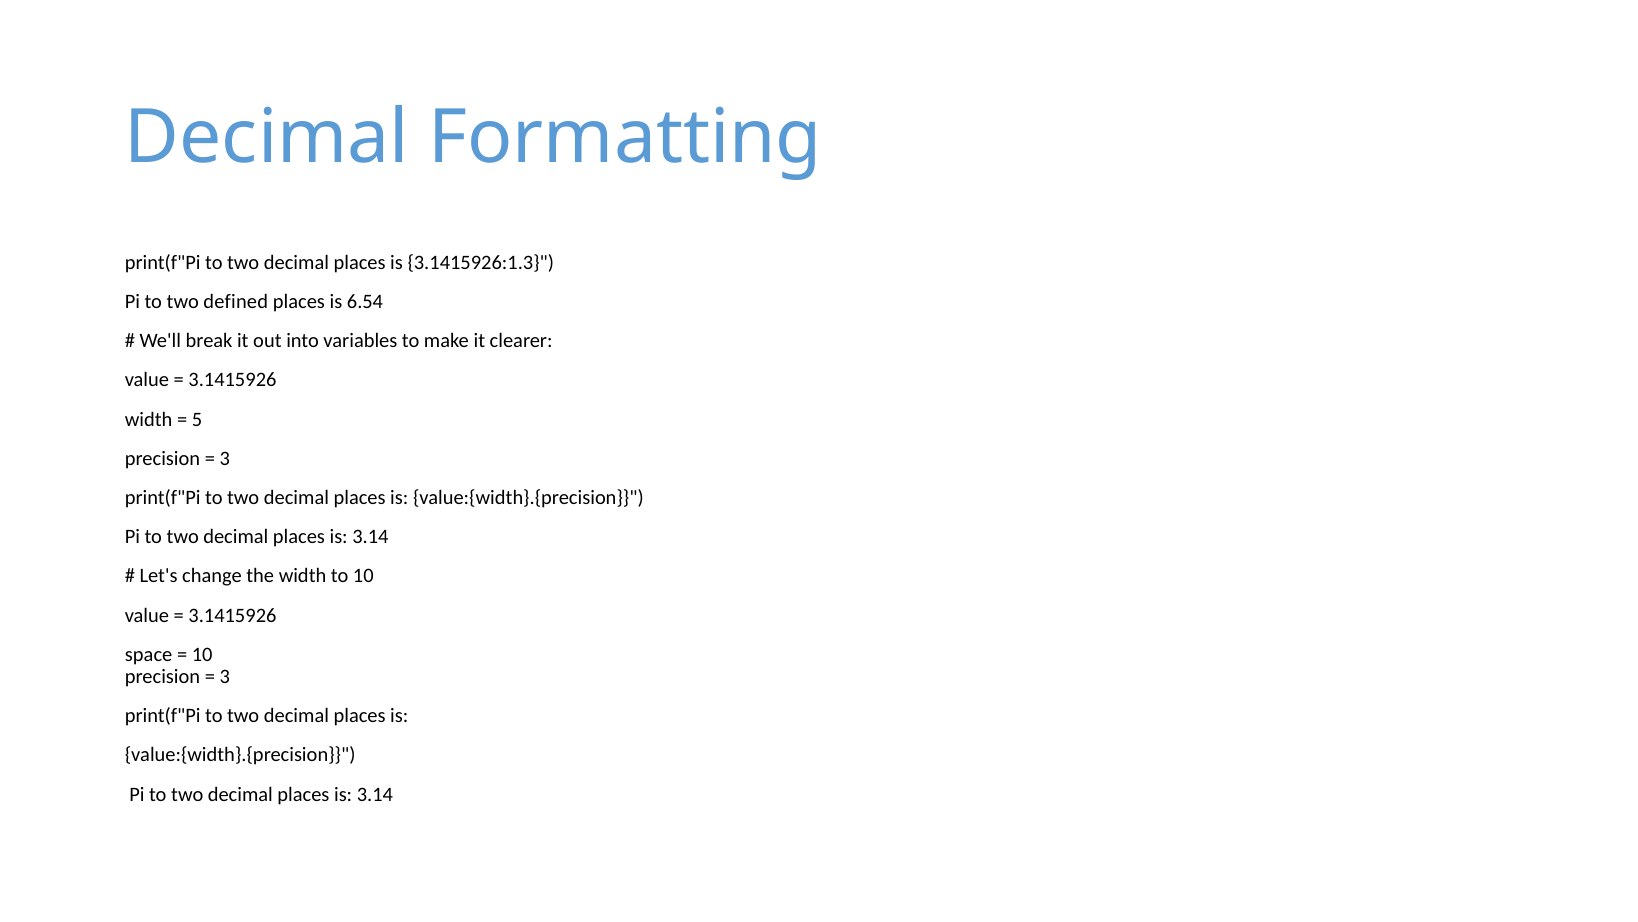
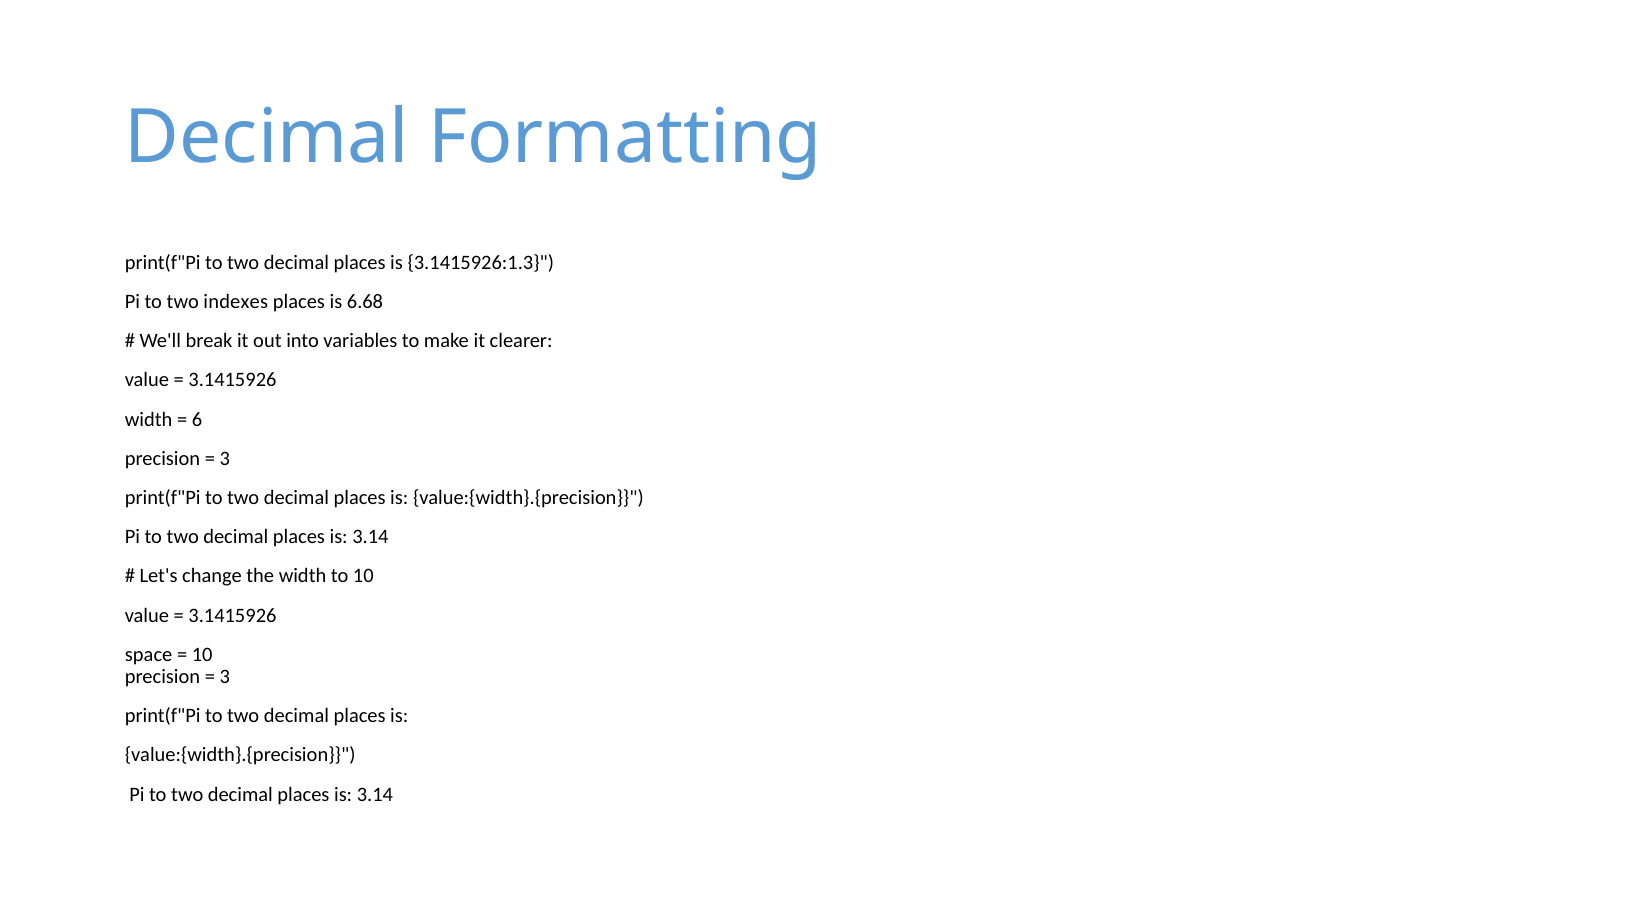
defined: defined -> indexes (236, 302)
6.54: 6.54 -> 6.68 (365, 302)
5: 5 -> 6 (197, 419)
